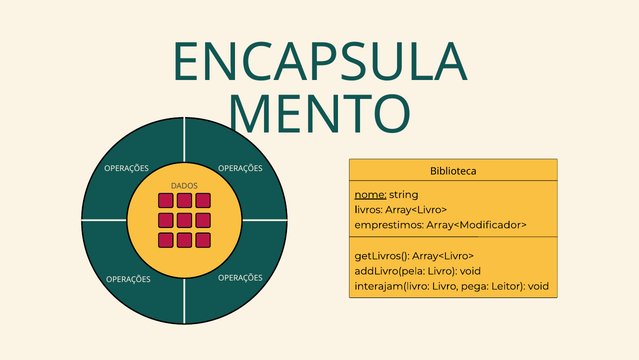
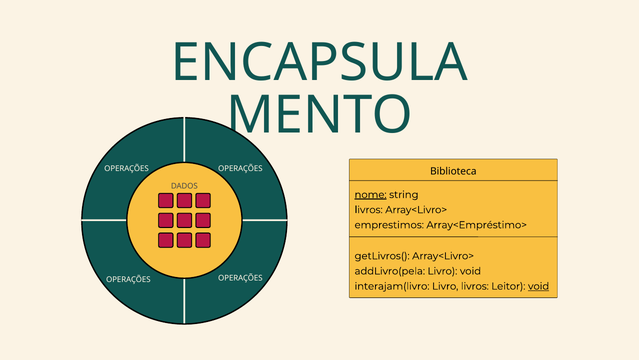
Array<Modificador>: Array<Modificador> -> Array<Empréstimo> (477, 225)
Livro pega: pega -> livros (475, 286)
void underline: none -> present (539, 286)
